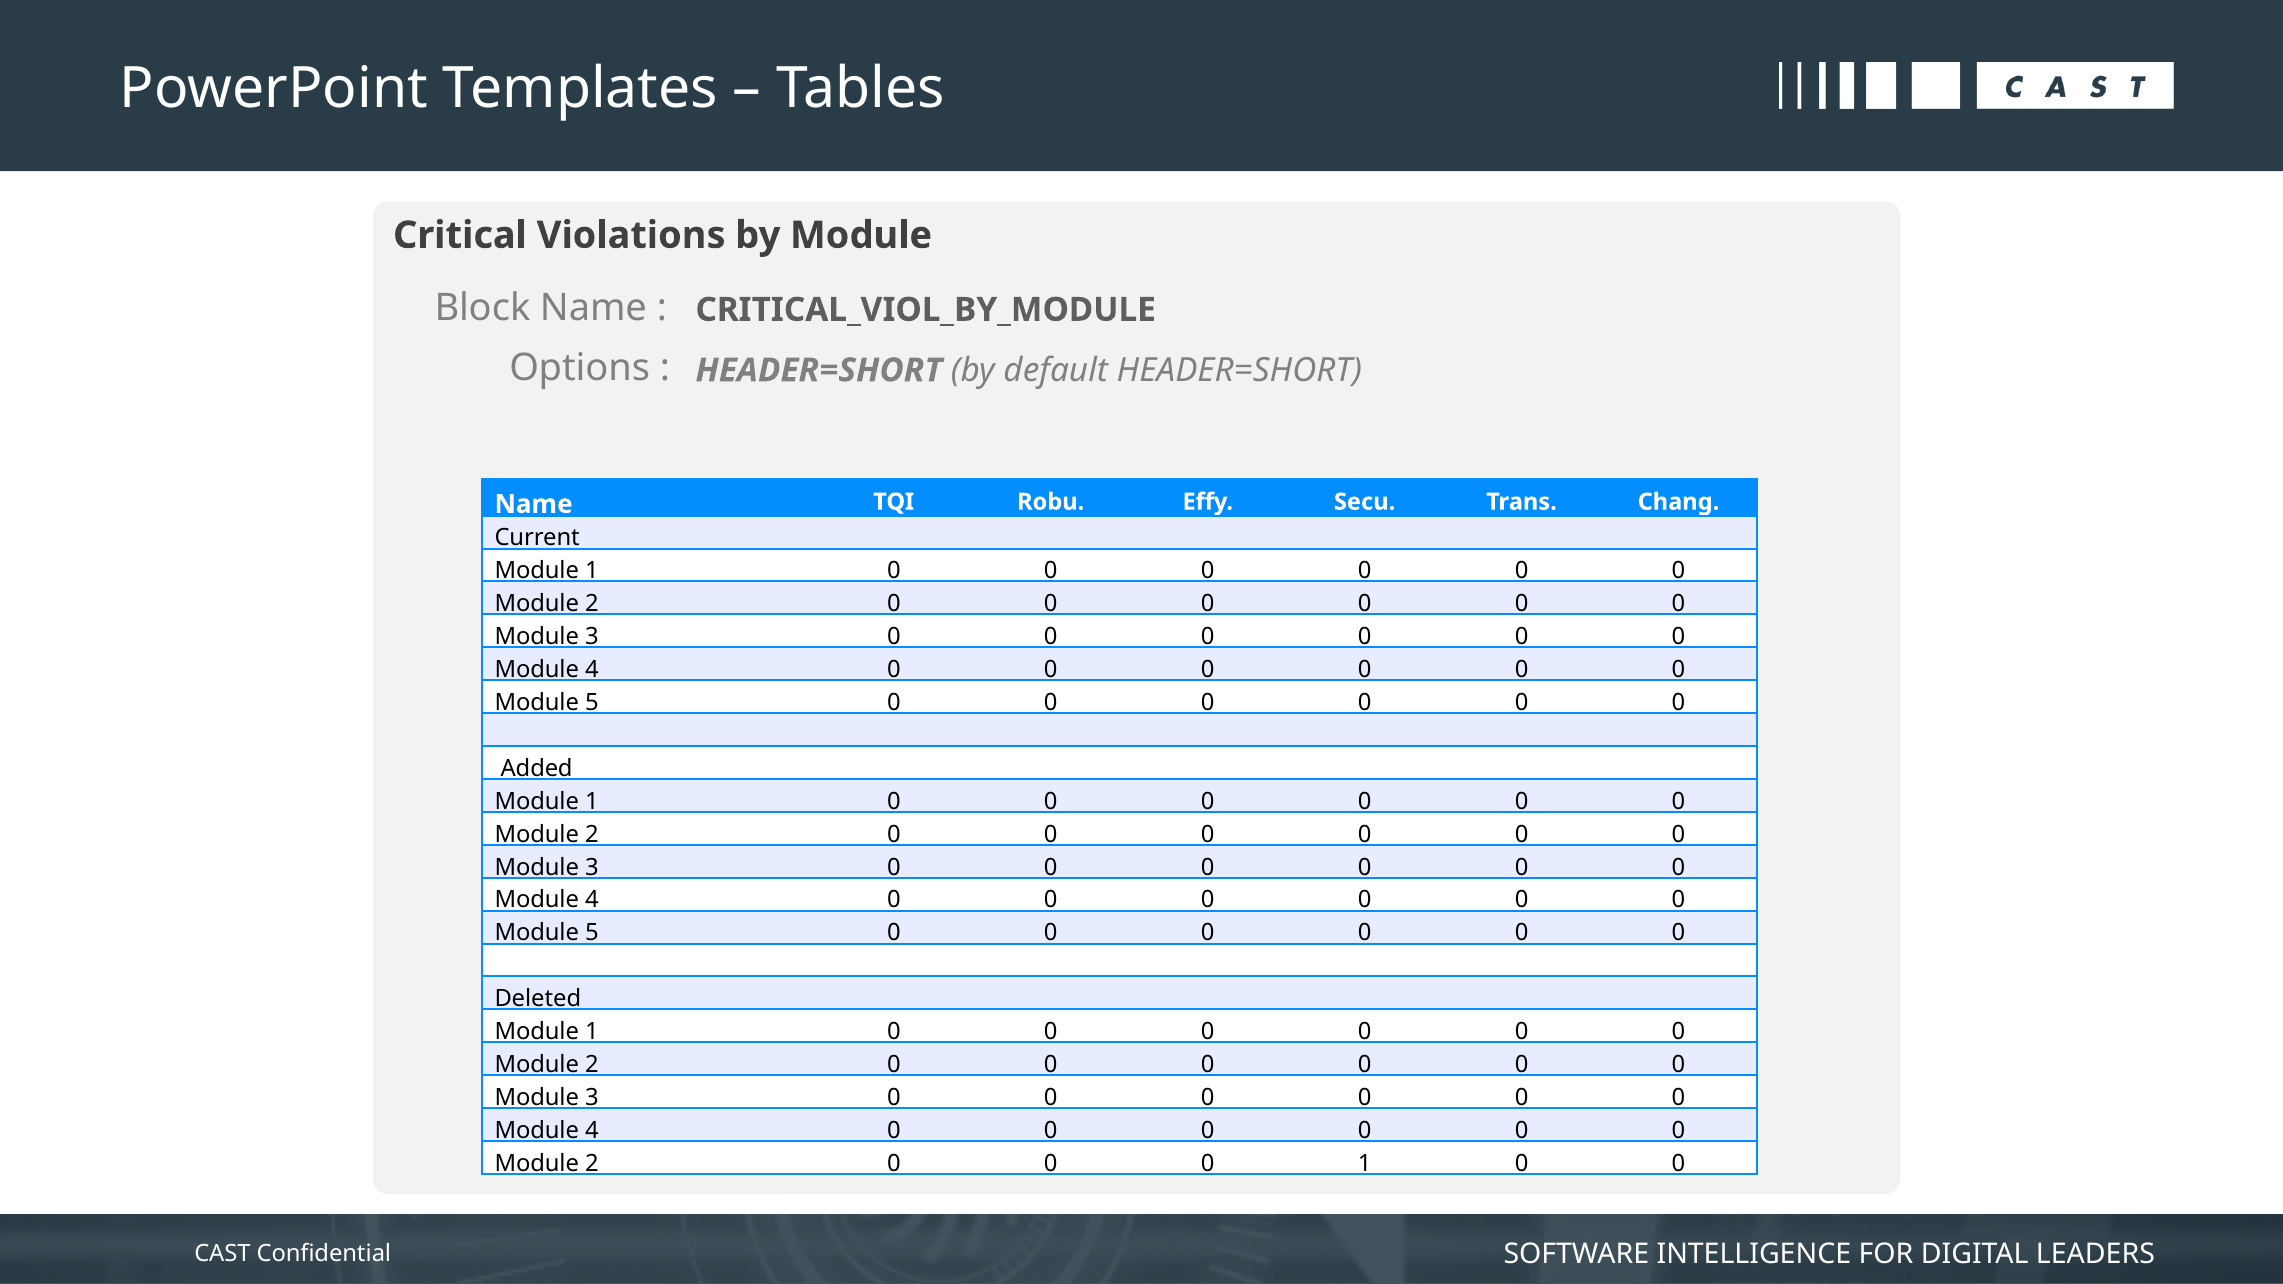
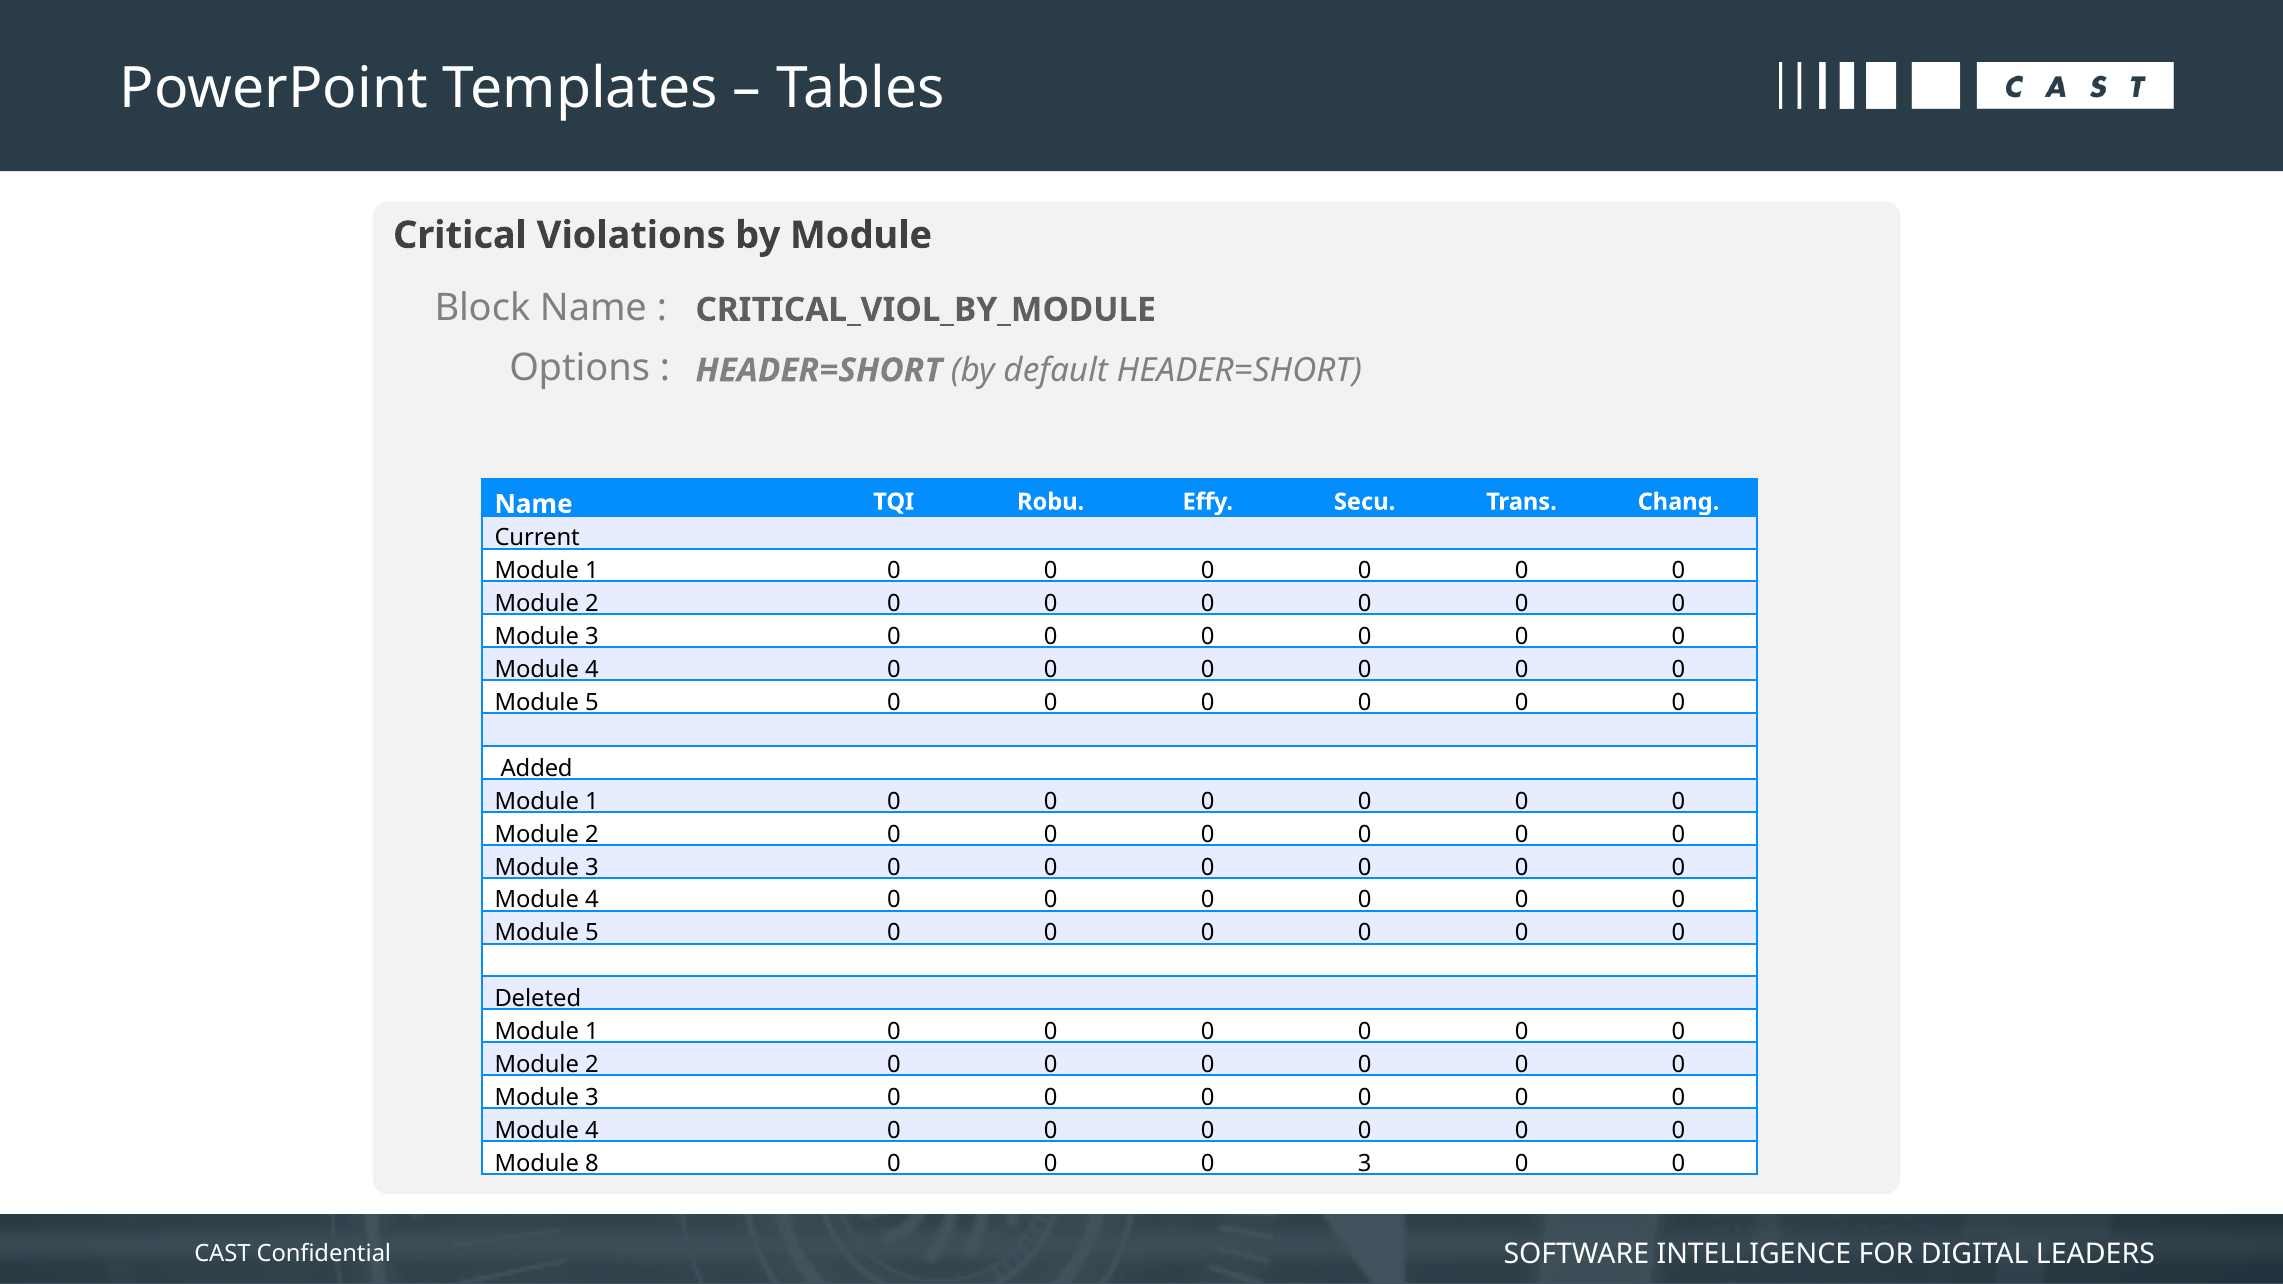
2: 2 -> 8 (592, 1163)
0 1: 1 -> 3 (1365, 1163)
